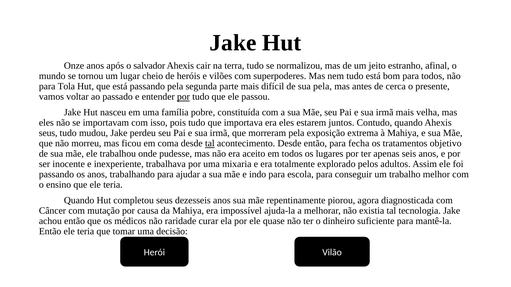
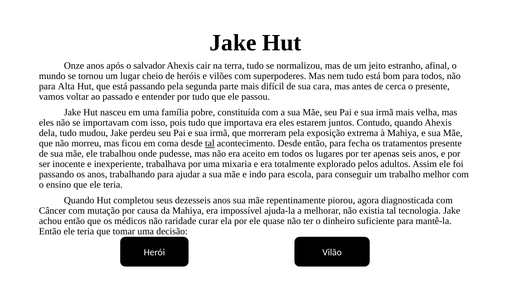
Tola: Tola -> Alta (66, 87)
sua pela: pela -> cara (322, 87)
por underline: present -> none (183, 97)
seus: seus -> dela (48, 133)
tratamentos objetivo: objetivo -> presente (446, 144)
